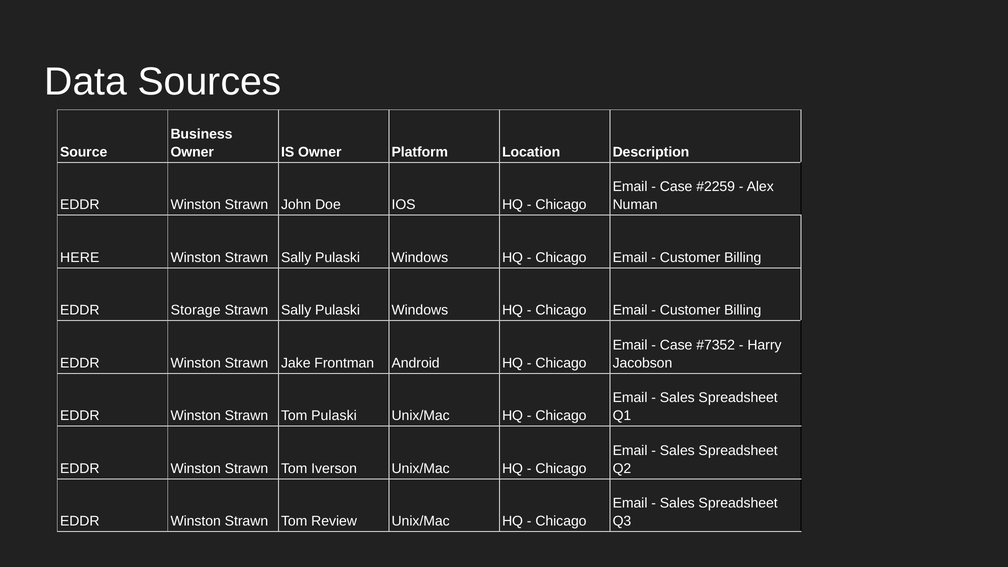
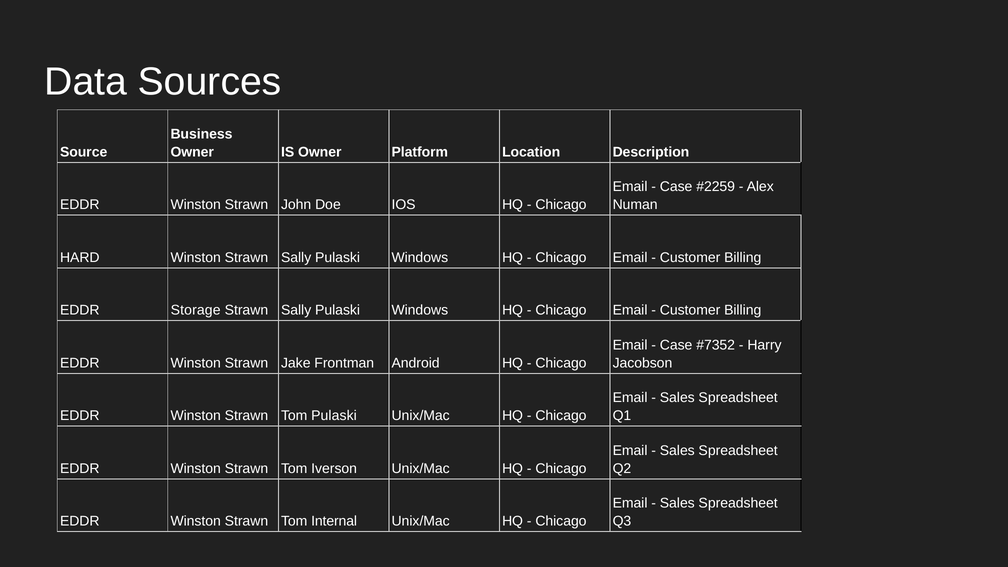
HERE: HERE -> HARD (80, 258)
Review: Review -> Internal (334, 521)
